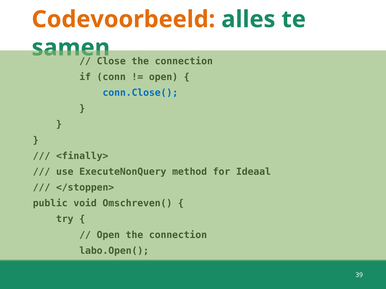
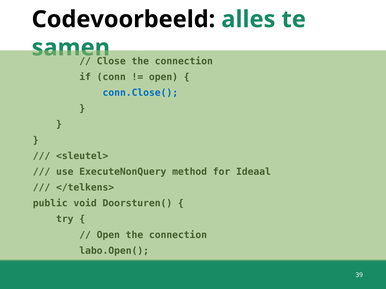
Codevoorbeeld colour: orange -> black (123, 19)
<finally>: <finally> -> <sleutel> (82, 156)
</stoppen>: </stoppen> -> </telkens> (85, 188)
Omschreven(: Omschreven( -> Doorsturen( (137, 204)
